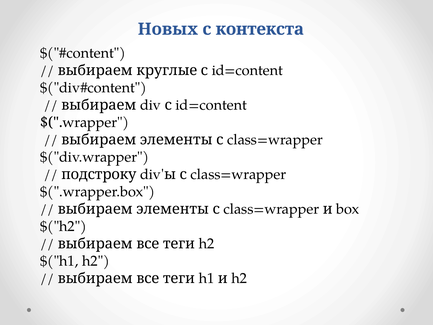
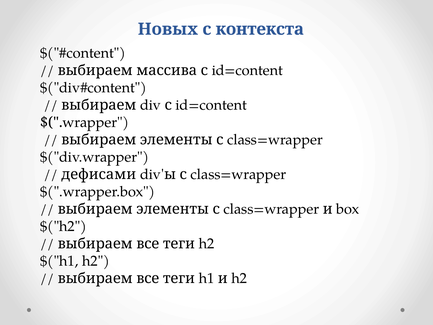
круглые: круглые -> массива (167, 70)
подстроку: подстроку -> дефисами (99, 174)
